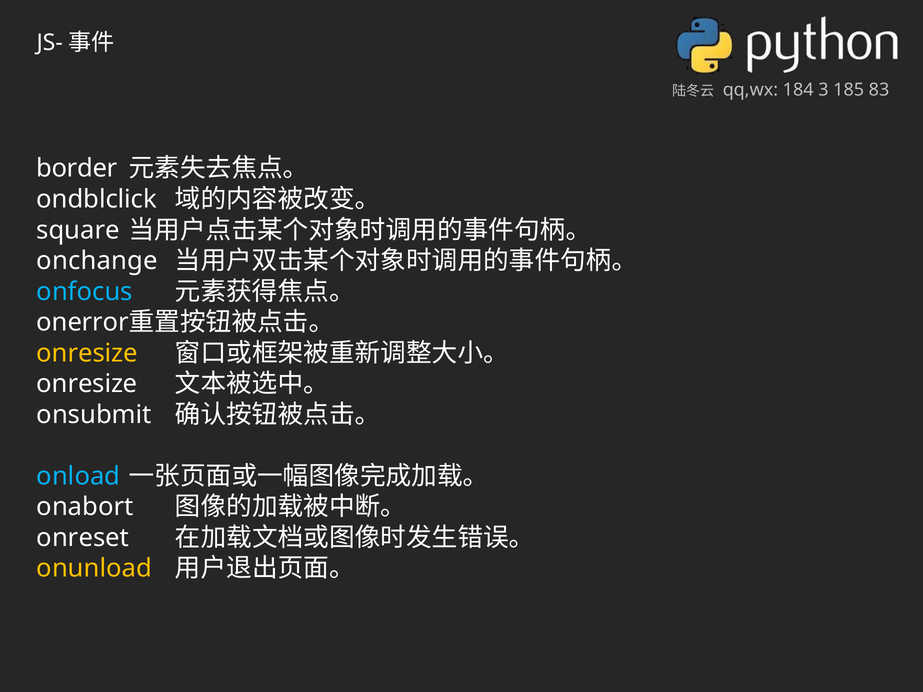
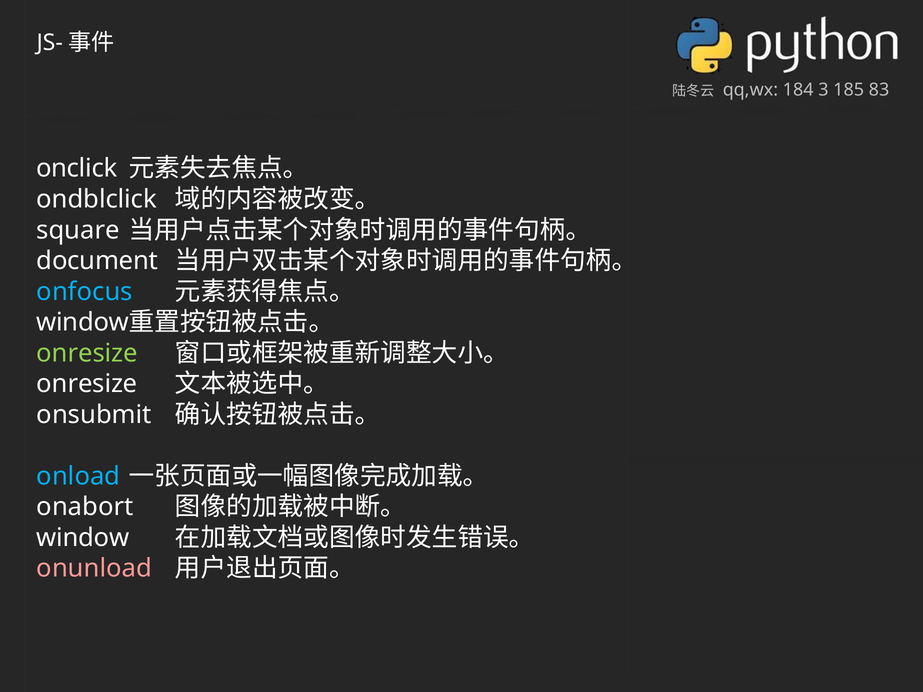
border: border -> onclick (77, 169)
onchange: onchange -> document (97, 261)
onerror: onerror -> window (83, 322)
onresize colour: yellow -> light green (87, 353)
onreset: onreset -> window (83, 538)
onunload colour: yellow -> pink (94, 569)
